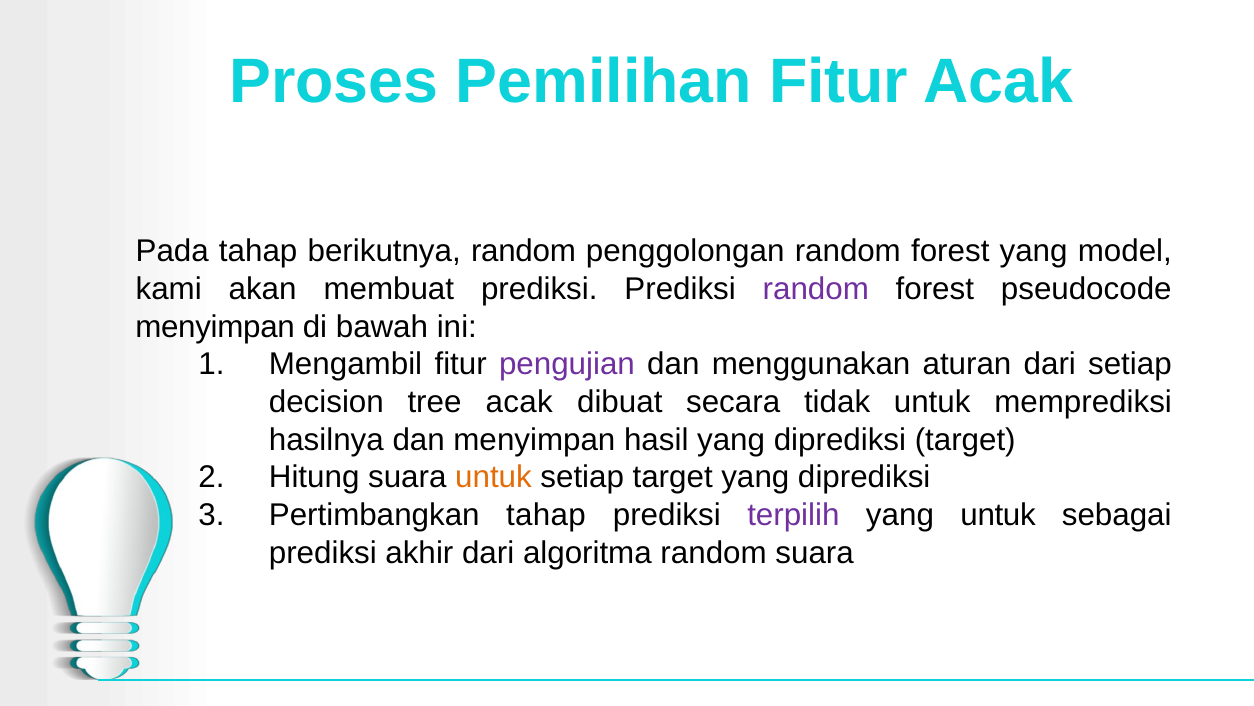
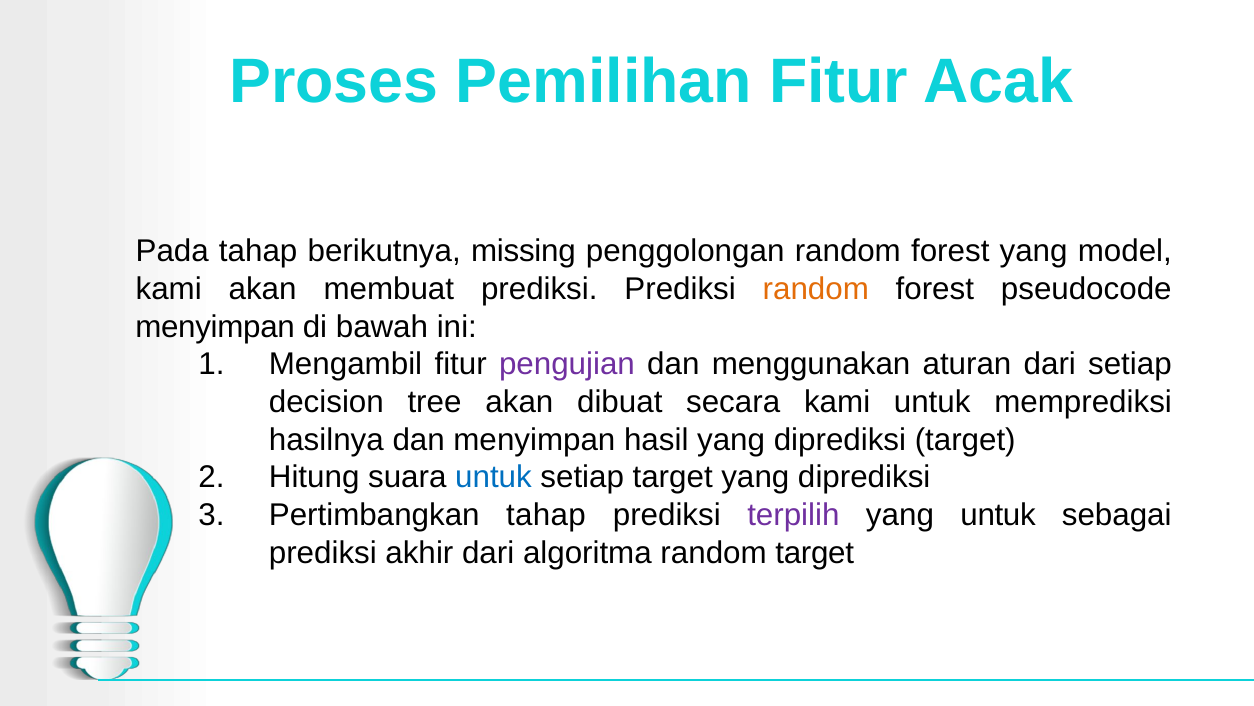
berikutnya random: random -> missing (523, 251)
random colour: purple -> orange (816, 289)
tree acak: acak -> akan (519, 402)
secara tidak: tidak -> kami (837, 402)
untuk colour: orange -> blue (493, 477)
random suara: suara -> target (815, 552)
